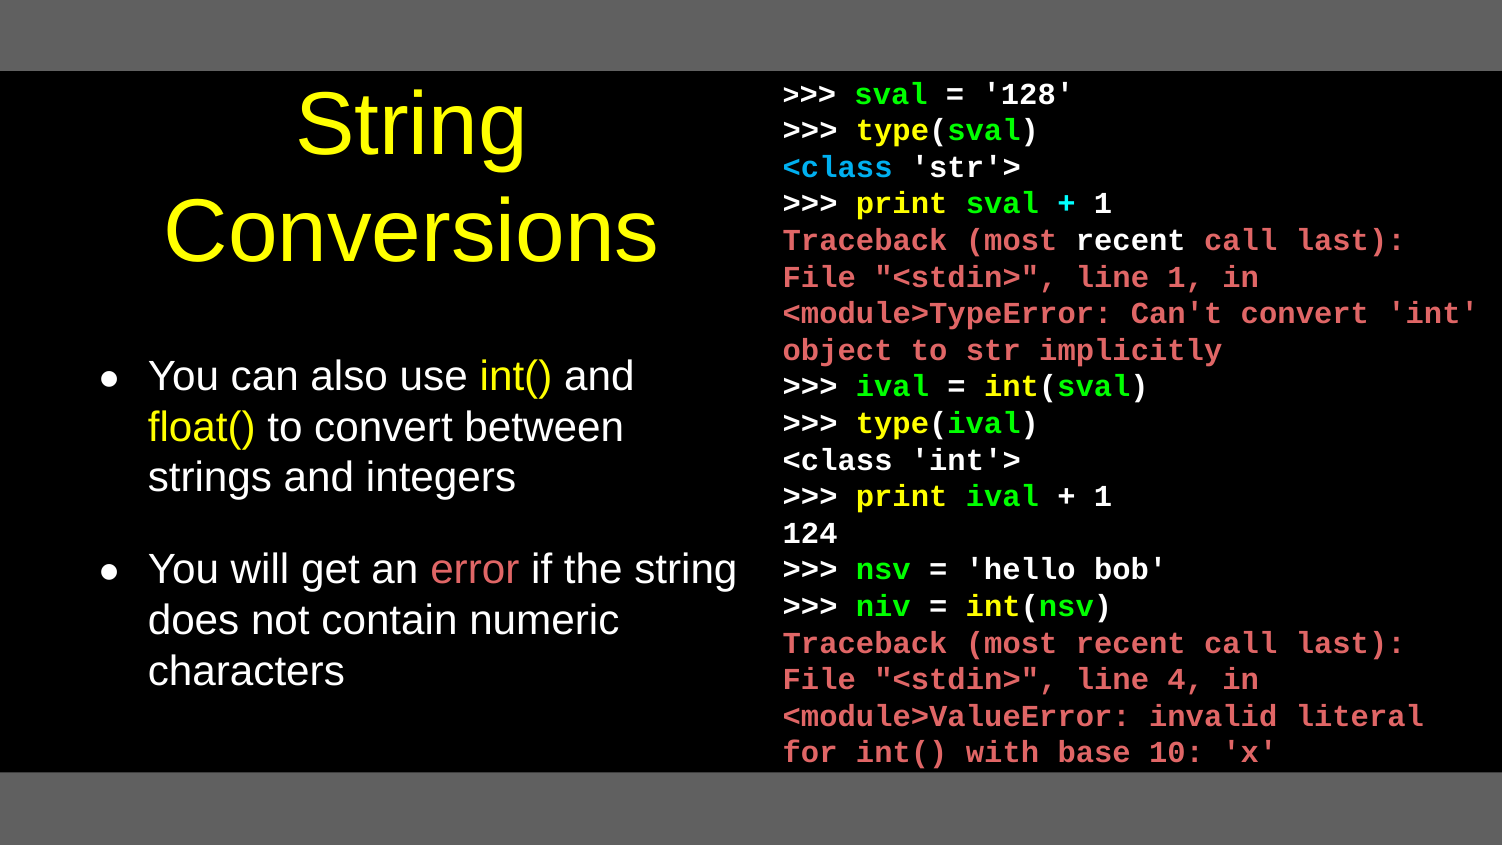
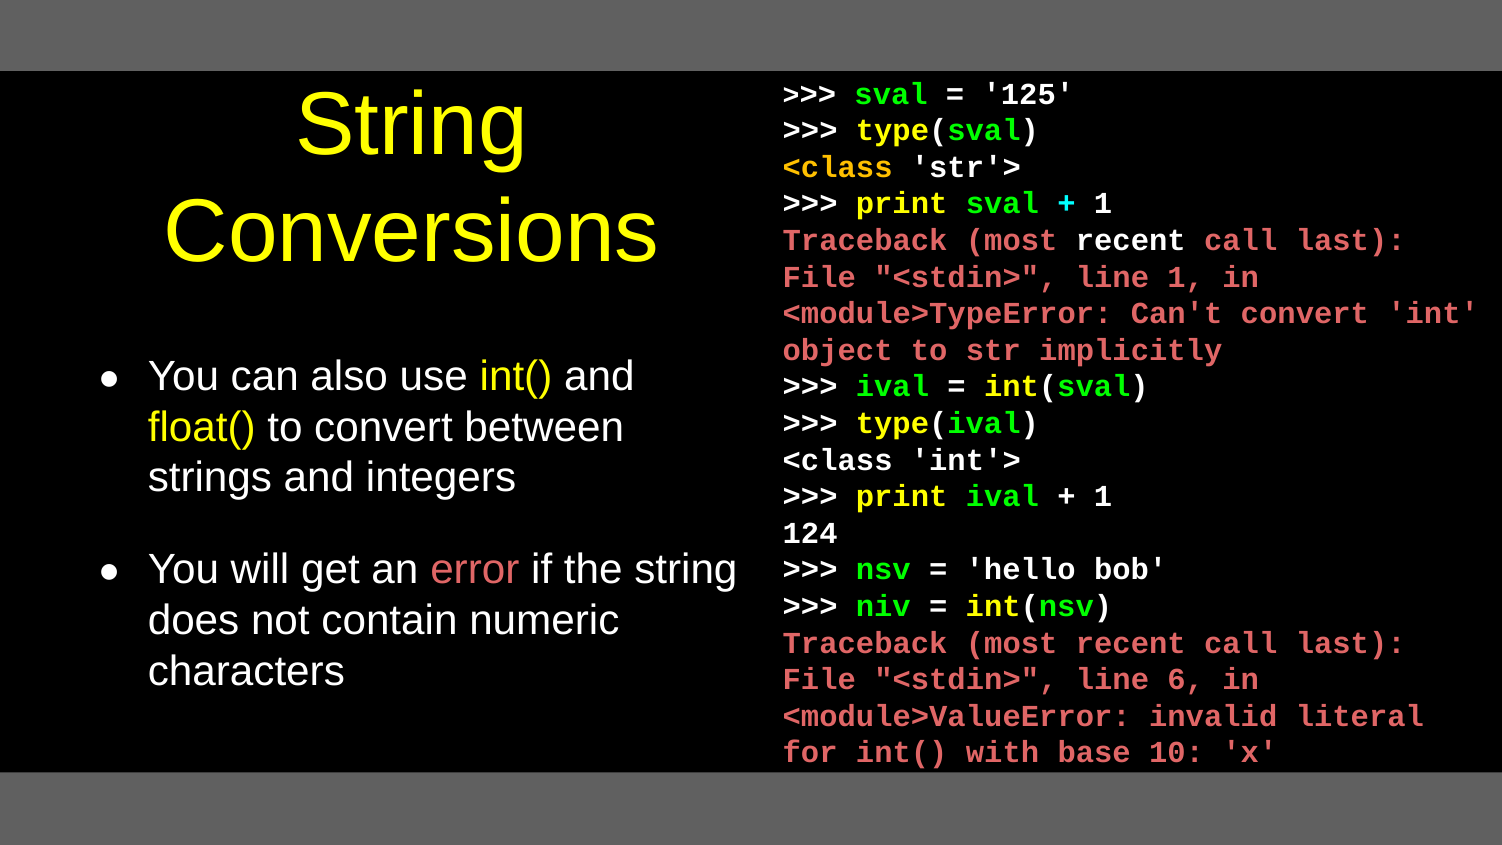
128: 128 -> 125 (1028, 94)
<class colour: light blue -> yellow (838, 167)
4: 4 -> 6 (1186, 679)
